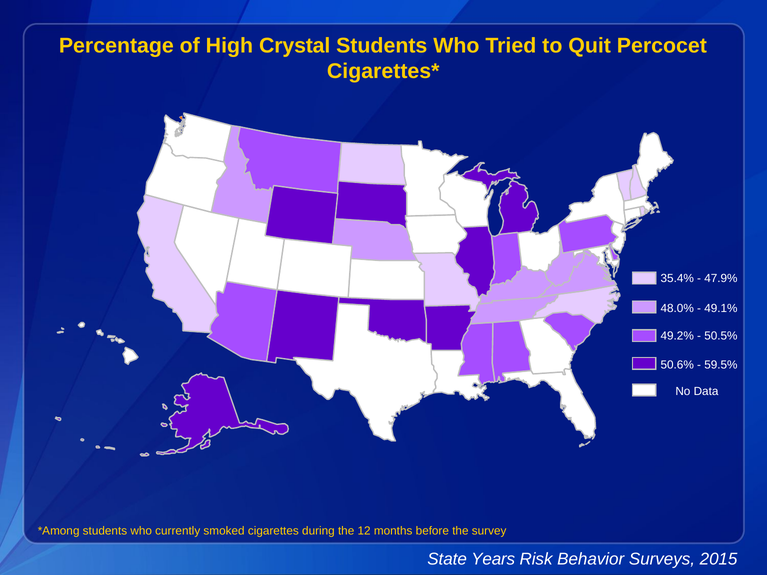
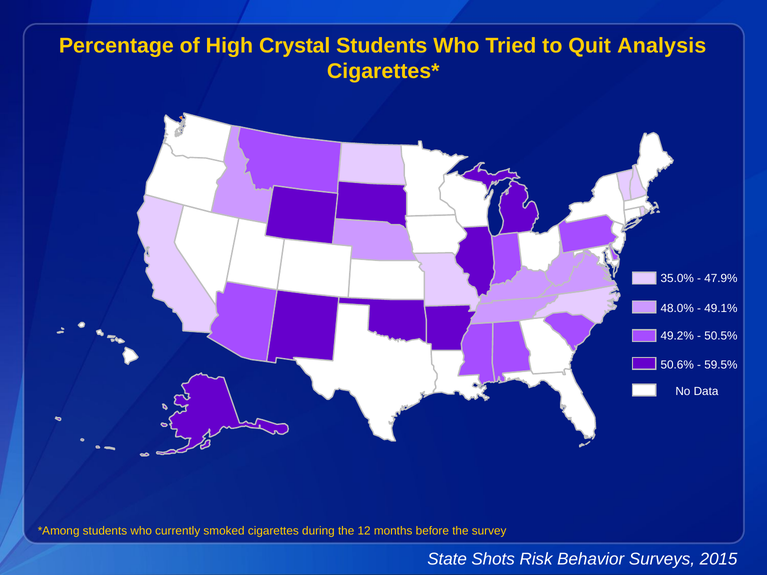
Percocet: Percocet -> Analysis (662, 46)
35.4%: 35.4% -> 35.0% (677, 279)
Years: Years -> Shots (493, 559)
